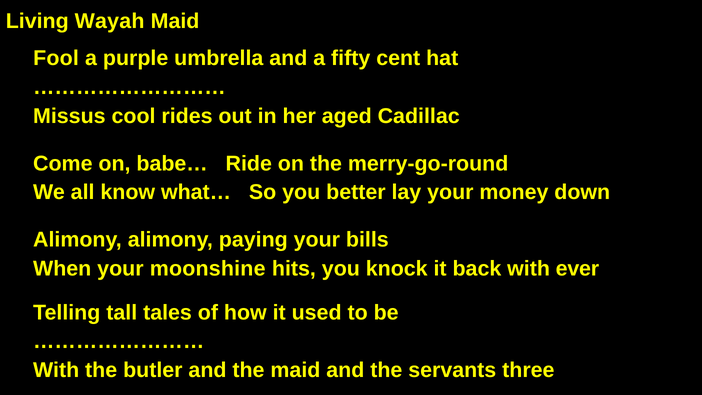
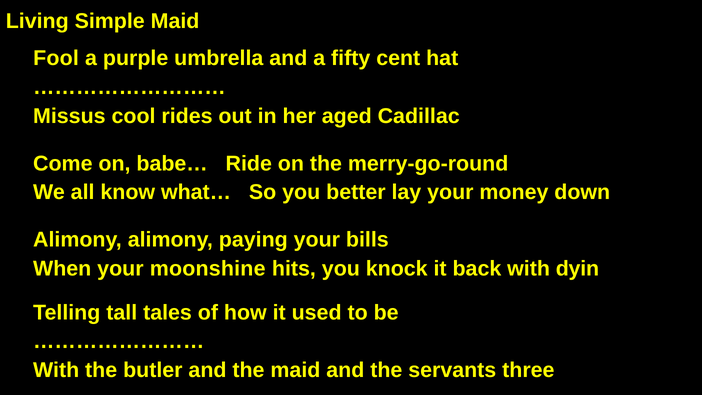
Wayah: Wayah -> Simple (110, 21)
ever: ever -> dyin (577, 269)
